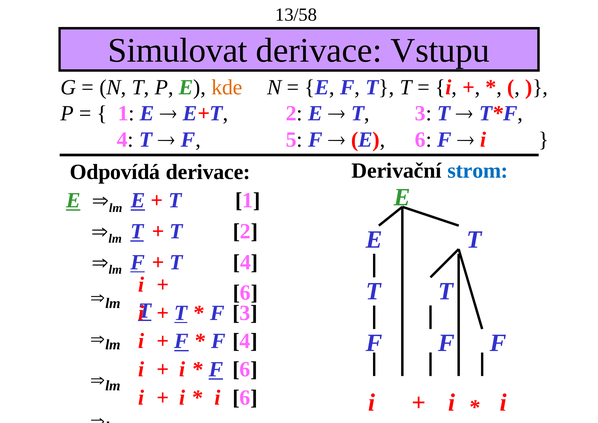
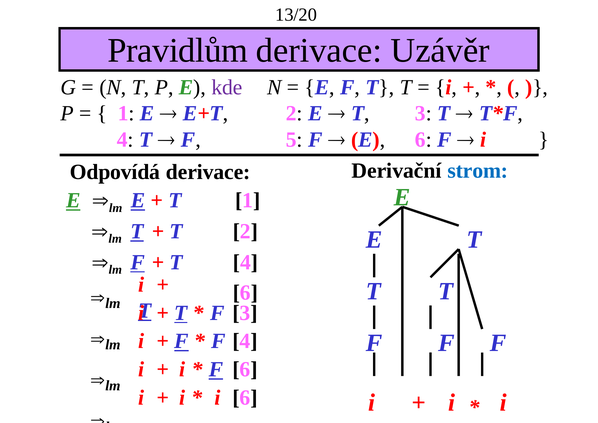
13/58: 13/58 -> 13/20 (296, 15)
Simulovat: Simulovat -> Pravidlům (178, 50)
Vstupu: Vstupu -> Uzávěr (440, 50)
kde colour: orange -> purple (227, 87)
